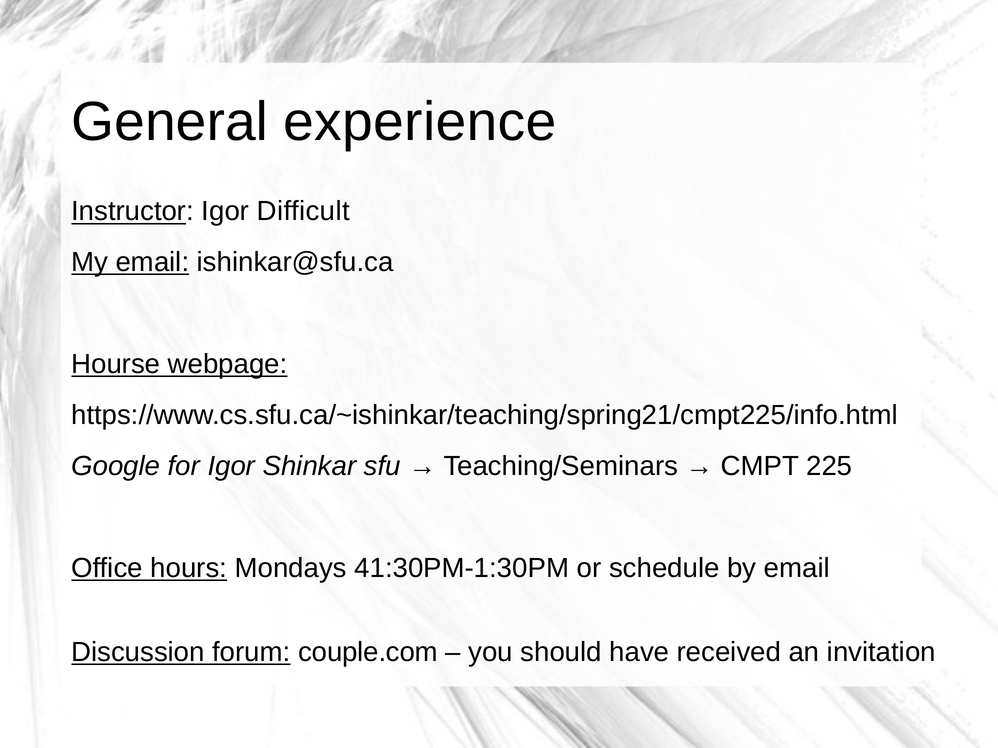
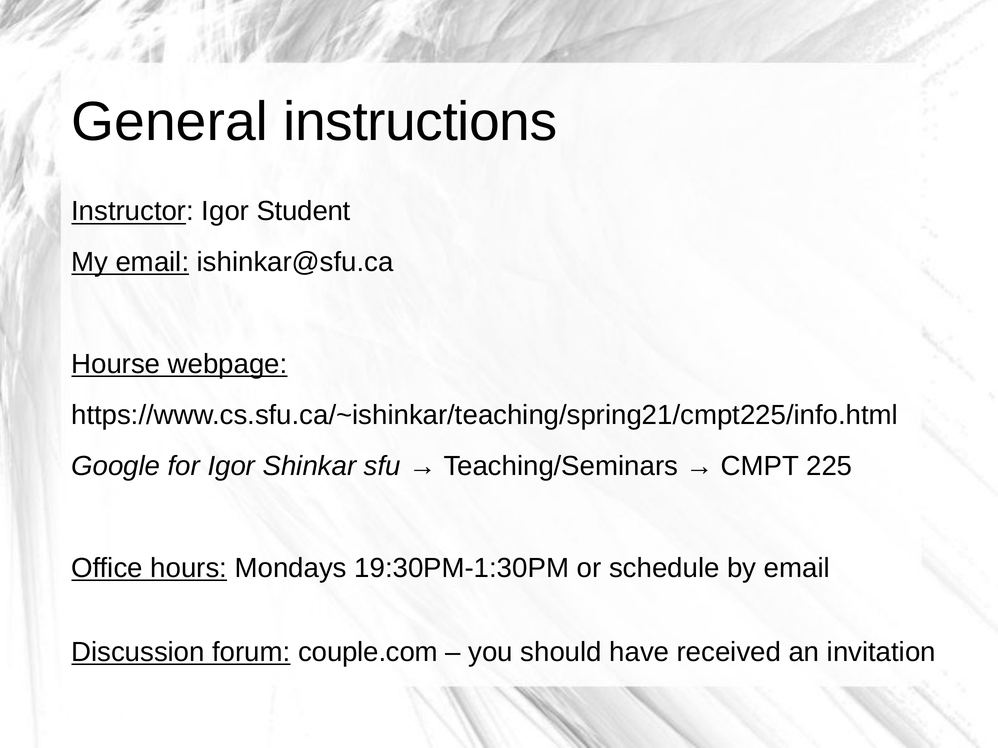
experience: experience -> instructions (420, 122)
Difficult: Difficult -> Student (304, 211)
41:30PM-1:30PM: 41:30PM-1:30PM -> 19:30PM-1:30PM (462, 568)
